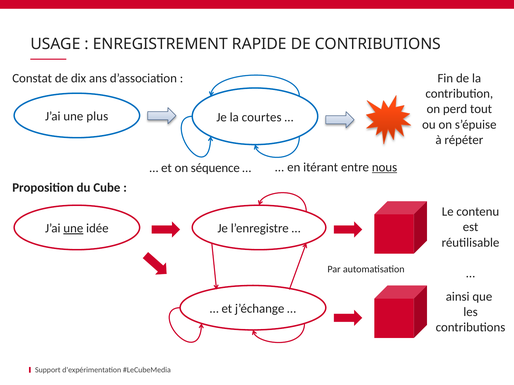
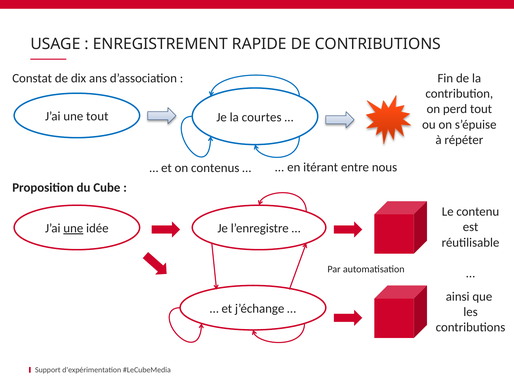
une plus: plus -> tout (97, 116)
nous underline: present -> none (384, 167)
séquence: séquence -> contenus (215, 168)
